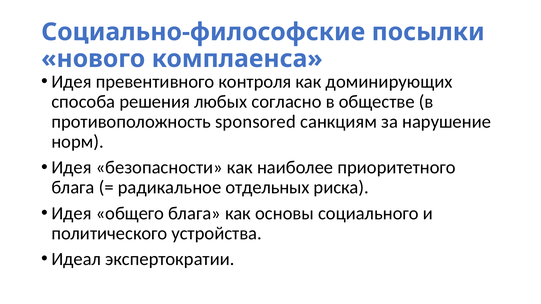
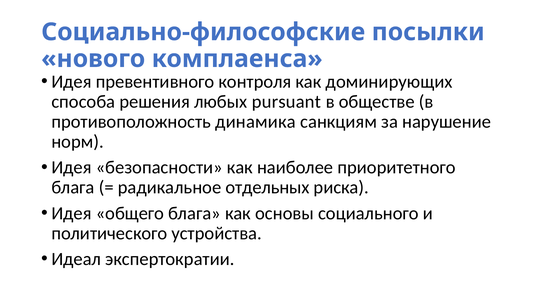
согласно: согласно -> pursuant (286, 102)
sponsored: sponsored -> динамика (256, 122)
